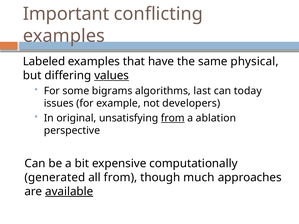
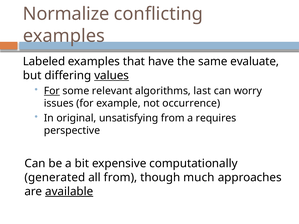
Important: Important -> Normalize (66, 14)
physical: physical -> evaluate (255, 62)
For underline: none -> present (52, 91)
bigrams: bigrams -> relevant (112, 91)
today: today -> worry (248, 91)
developers: developers -> occurrence (191, 103)
from underline: present -> none (173, 118)
ablation: ablation -> requires (216, 118)
